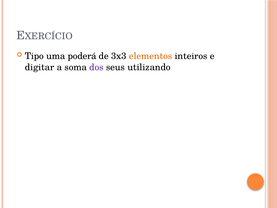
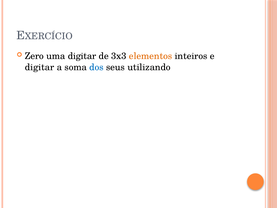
Tipo: Tipo -> Zero (34, 56)
uma poderá: poderá -> digitar (82, 56)
dos colour: purple -> blue (96, 67)
